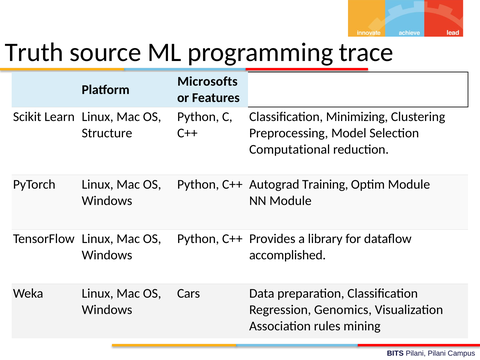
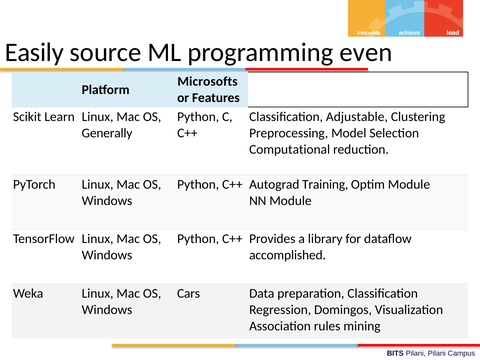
Truth: Truth -> Easily (34, 52)
trace: trace -> even (366, 52)
Minimizing: Minimizing -> Adjustable (357, 117)
Structure: Structure -> Generally (107, 133)
Genomics: Genomics -> Domingos (343, 310)
